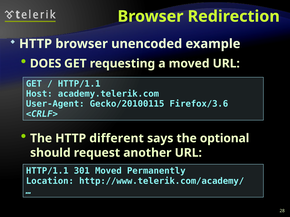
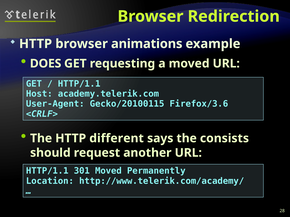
unencoded: unencoded -> animations (147, 44)
optional: optional -> consists (224, 139)
